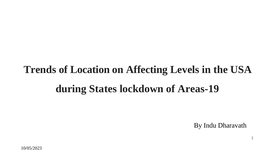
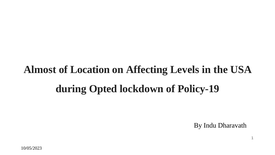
Trends: Trends -> Almost (40, 69)
States: States -> Opted (103, 89)
Areas-19: Areas-19 -> Policy-19 (198, 89)
